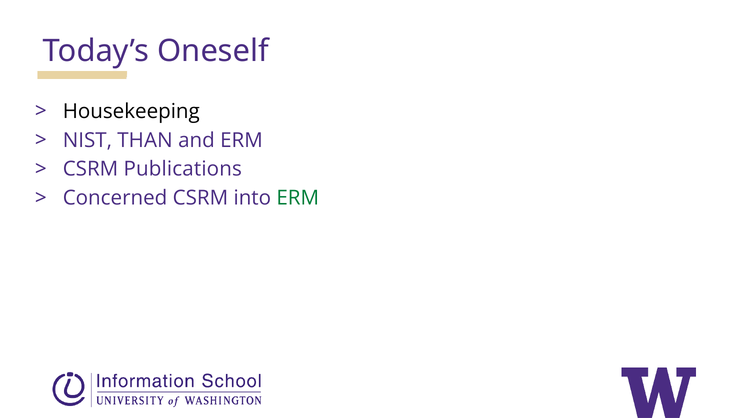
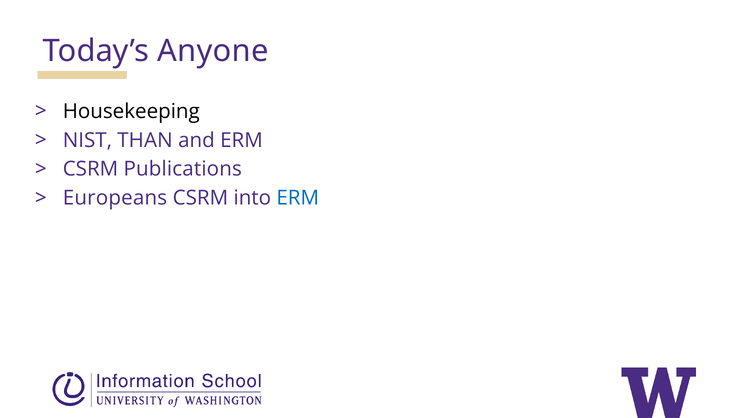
Oneself: Oneself -> Anyone (213, 51)
Concerned: Concerned -> Europeans (115, 198)
ERM colour: green -> blue (298, 198)
